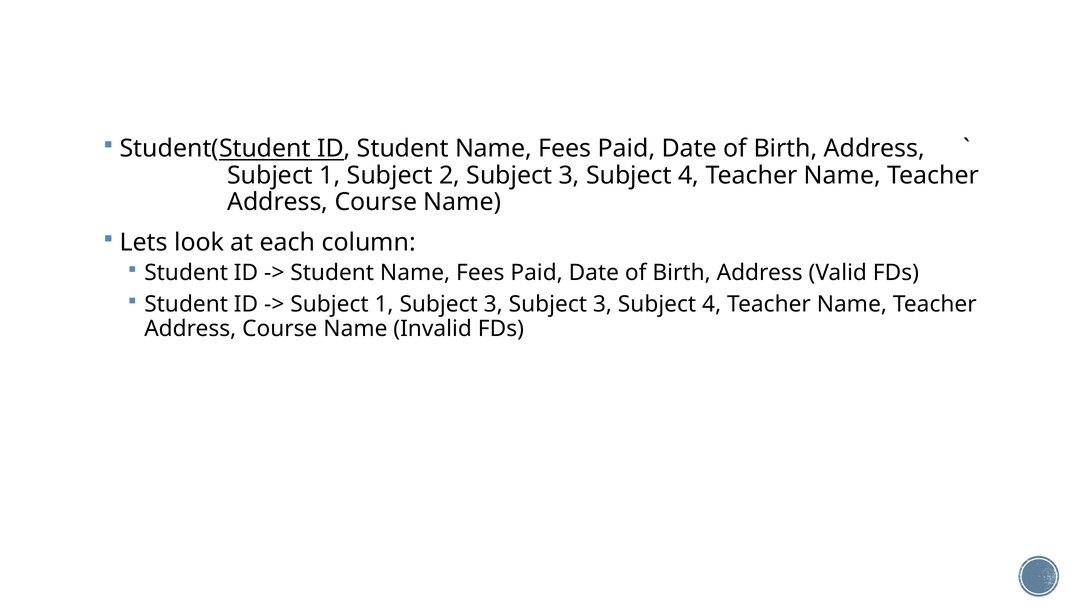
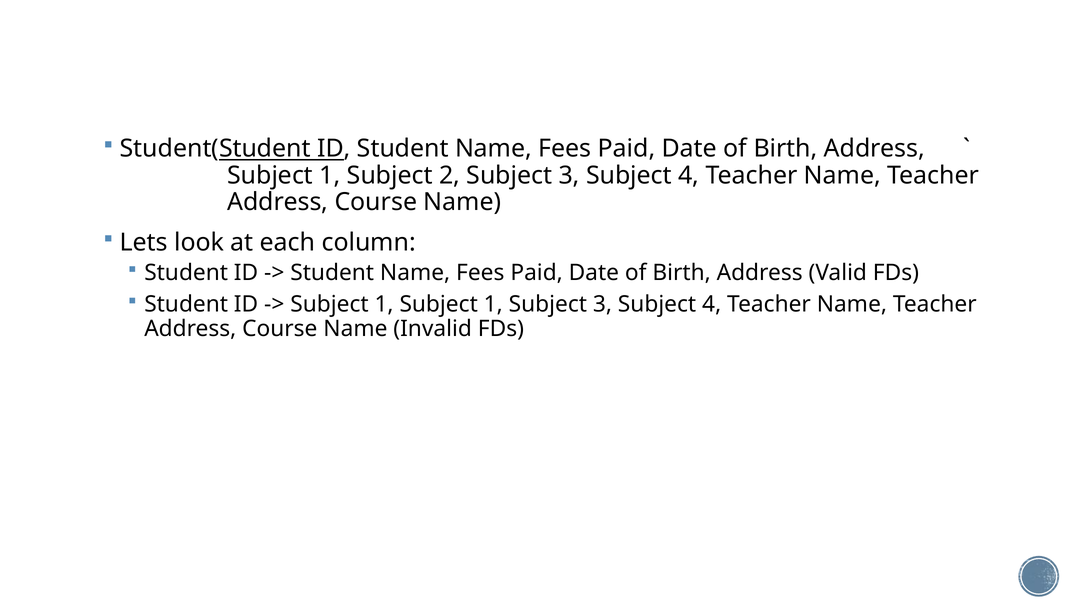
1 Subject 3: 3 -> 1 (493, 305)
